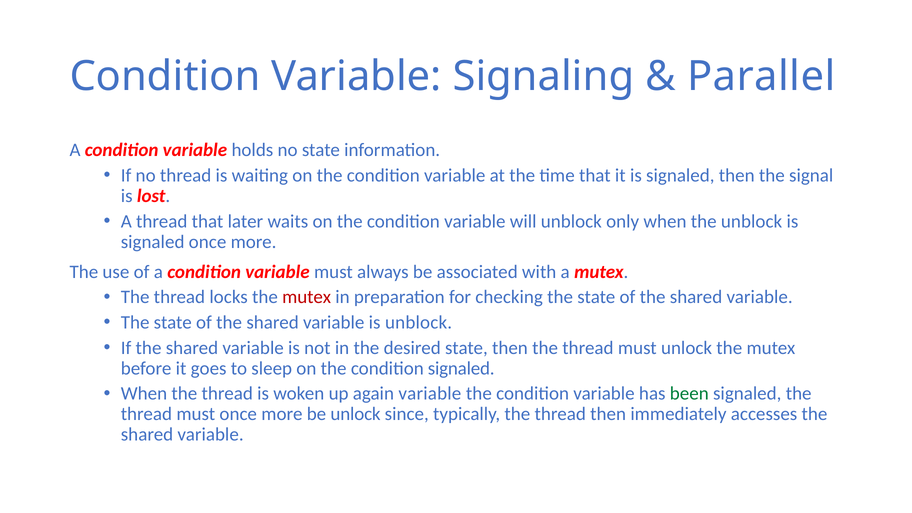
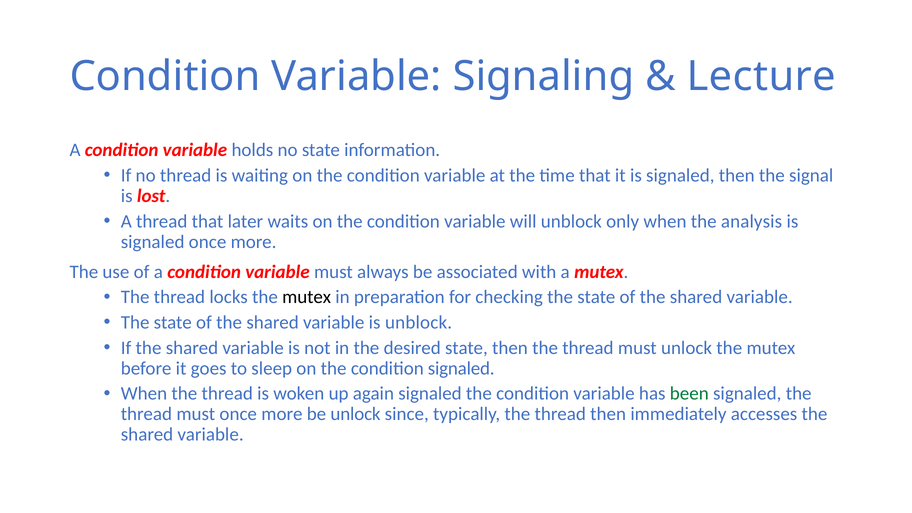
Parallel: Parallel -> Lecture (761, 77)
the unblock: unblock -> analysis (752, 221)
mutex colour: red -> black (307, 297)
again variable: variable -> signaled (430, 394)
